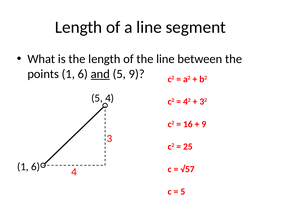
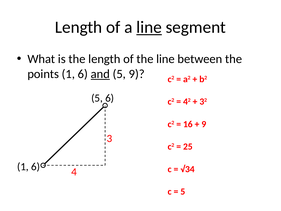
line underline: none -> present (149, 27)
5 4: 4 -> 6 (110, 98)
√57: √57 -> √34 (187, 169)
